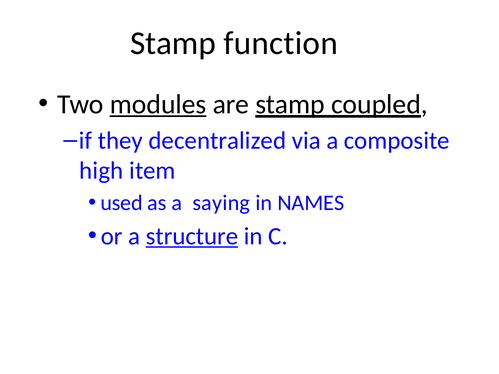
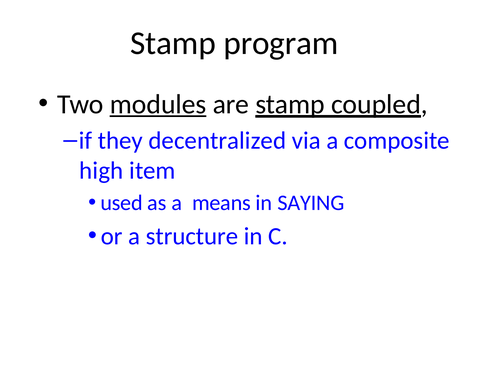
function: function -> program (281, 43)
saying: saying -> means (221, 203)
NAMES: NAMES -> SAYING (311, 203)
structure underline: present -> none (192, 236)
